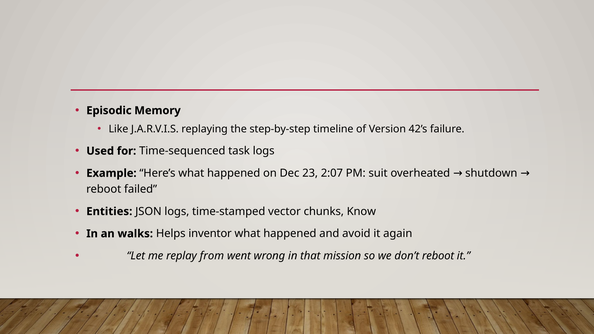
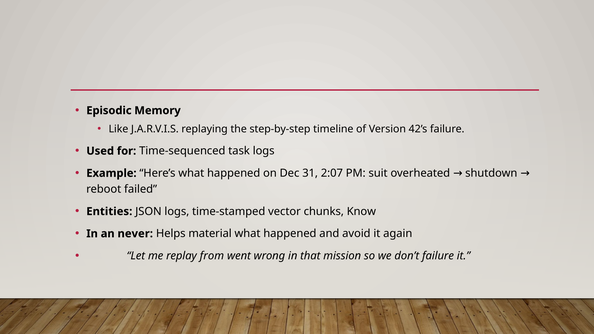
23: 23 -> 31 (310, 173)
walks: walks -> never (135, 234)
inventor: inventor -> material (210, 234)
don’t reboot: reboot -> failure (438, 256)
